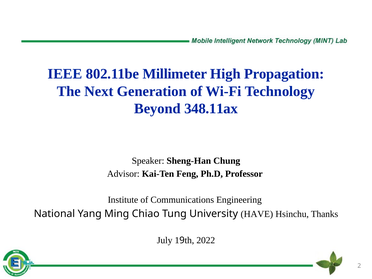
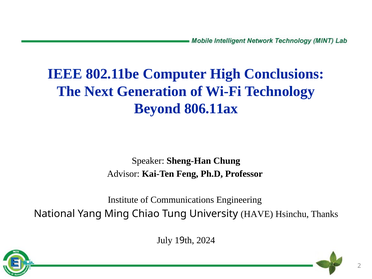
Millimeter: Millimeter -> Computer (175, 74)
Propagation: Propagation -> Conclusions (284, 74)
348.11ax: 348.11ax -> 806.11ax (211, 109)
2022: 2022 -> 2024 (206, 240)
